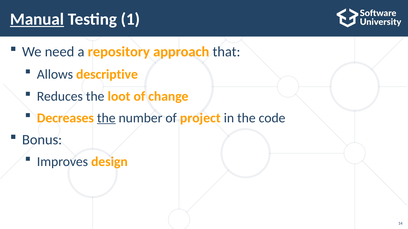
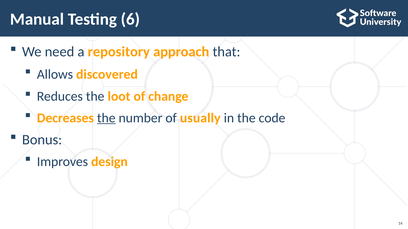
Manual underline: present -> none (37, 19)
1: 1 -> 6 (130, 19)
descriptive: descriptive -> discovered (107, 74)
project: project -> usually (200, 118)
